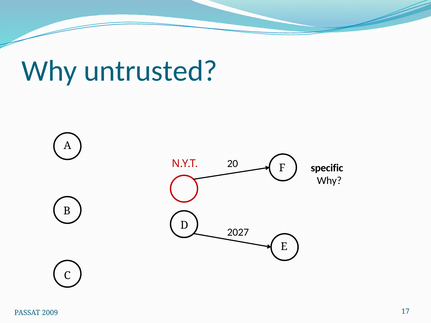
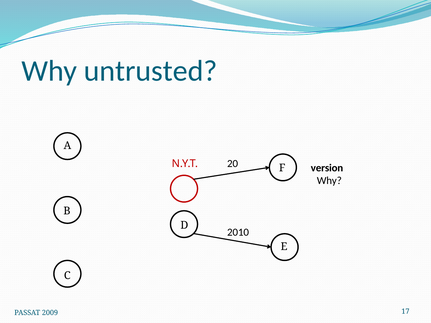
specific: specific -> version (327, 168)
2027: 2027 -> 2010 (238, 233)
